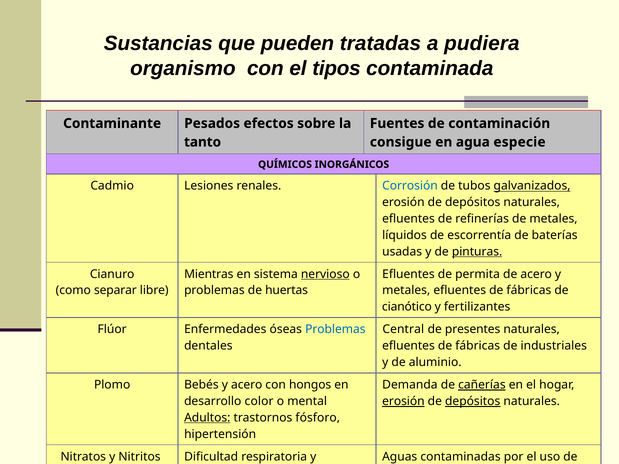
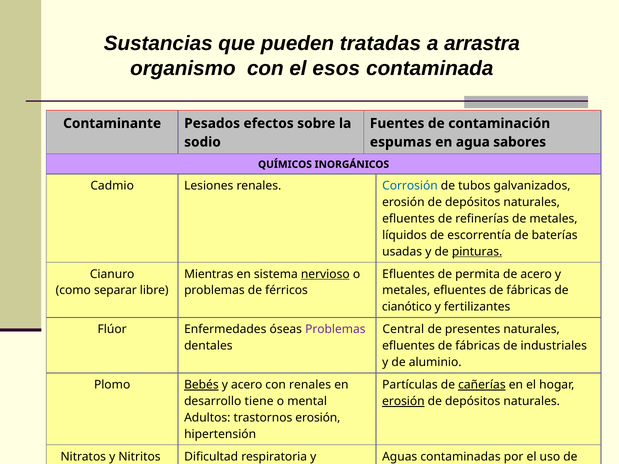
pudiera: pudiera -> arrastra (482, 44)
tipos: tipos -> esos (336, 68)
tanto: tanto -> sodio (203, 142)
consigue: consigue -> espumas (401, 142)
especie: especie -> sabores (520, 142)
galvanizados underline: present -> none (532, 186)
huertas: huertas -> férricos (286, 291)
Problemas colour: blue -> purple (335, 330)
Bebés underline: none -> present (201, 385)
con hongos: hongos -> renales (310, 385)
Demanda: Demanda -> Partículas (410, 385)
color: color -> tiene (259, 402)
depósitos underline: present -> none (473, 402)
Adultos underline: present -> none (207, 418)
trastornos fósforo: fósforo -> erosión (318, 418)
